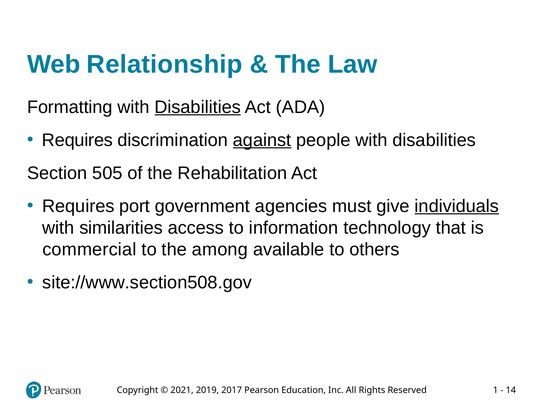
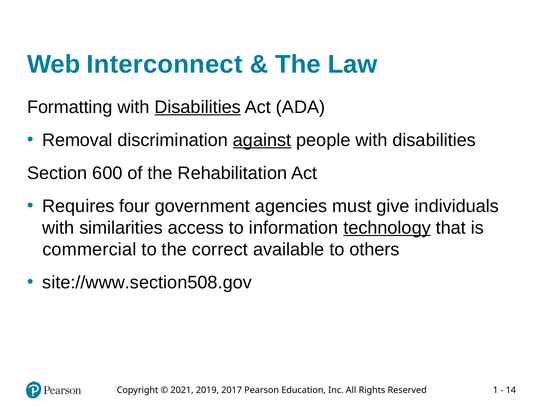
Relationship: Relationship -> Interconnect (165, 64)
Requires: Requires -> Removal (77, 140)
505: 505 -> 600 (107, 173)
port: port -> four (135, 206)
individuals underline: present -> none (457, 206)
technology underline: none -> present (387, 228)
among: among -> correct (220, 249)
